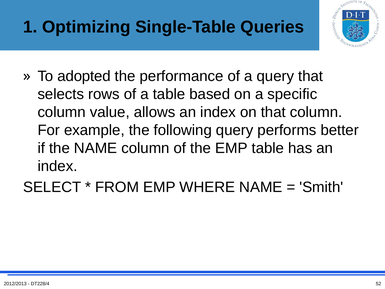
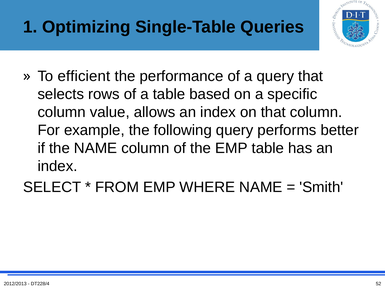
adopted: adopted -> efficient (84, 76)
